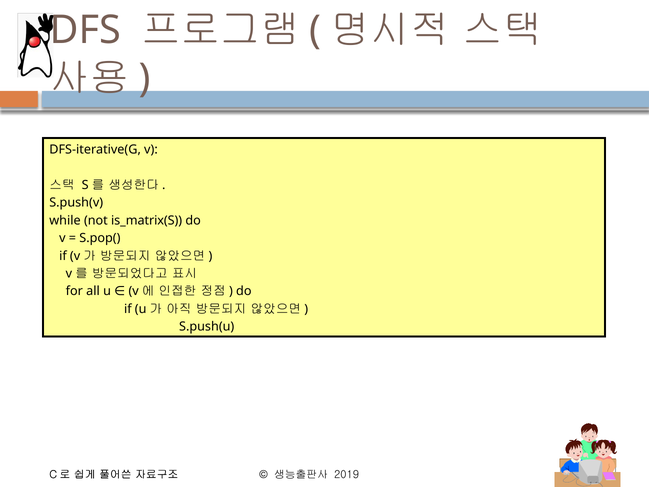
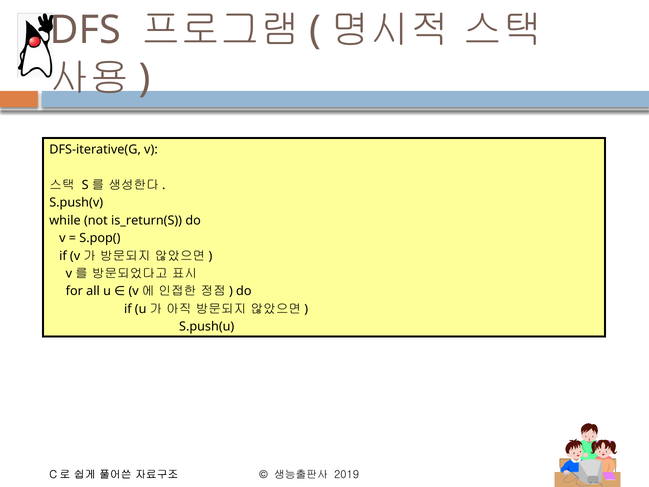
is_matrix(S: is_matrix(S -> is_return(S (147, 220)
